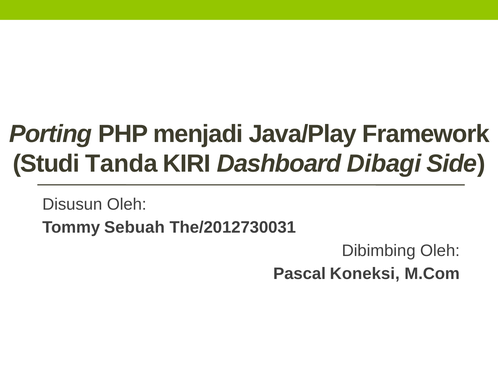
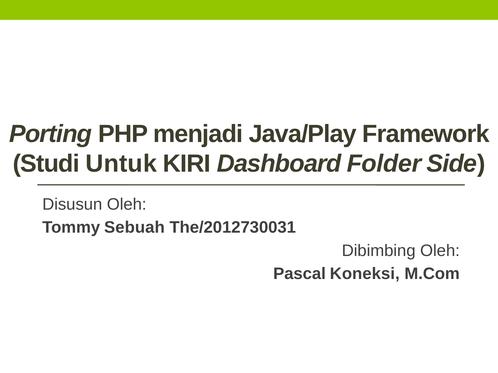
Tanda: Tanda -> Untuk (121, 164)
Dibagi: Dibagi -> Folder (384, 164)
